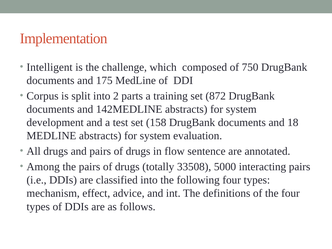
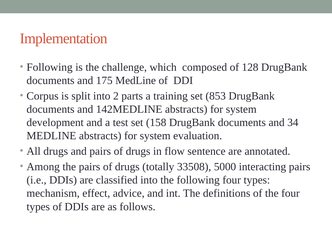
Intelligent: Intelligent -> Following (50, 67)
750: 750 -> 128 (250, 67)
872: 872 -> 853 (216, 96)
18: 18 -> 34 (293, 123)
